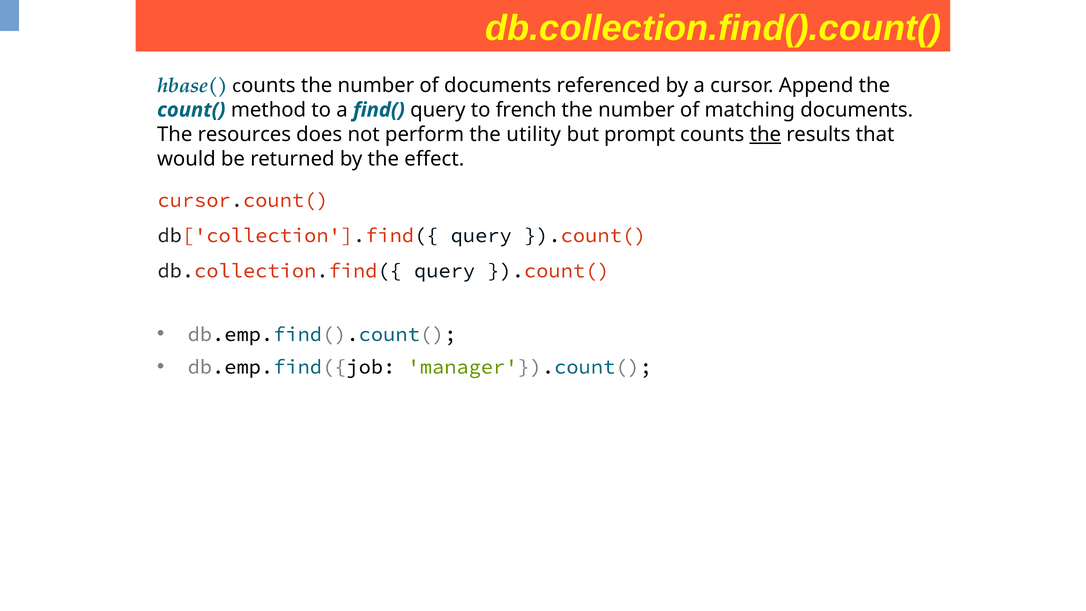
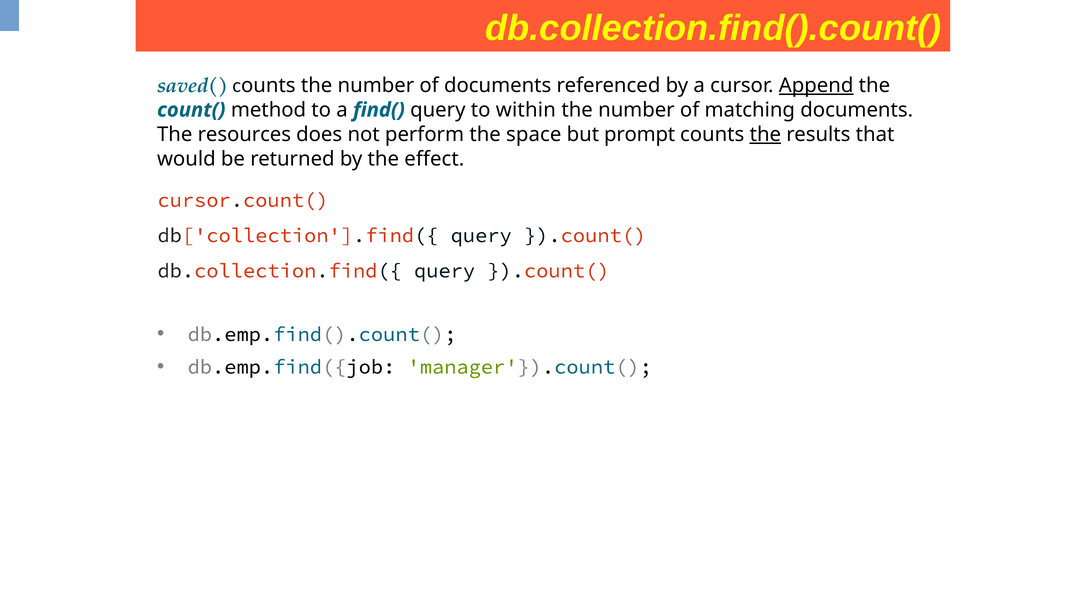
hbase(: hbase( -> saved( (193, 86)
Append underline: none -> present (816, 86)
french: french -> within (526, 110)
utility: utility -> space (534, 134)
